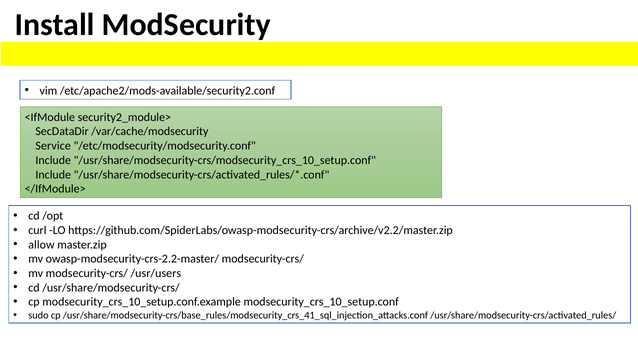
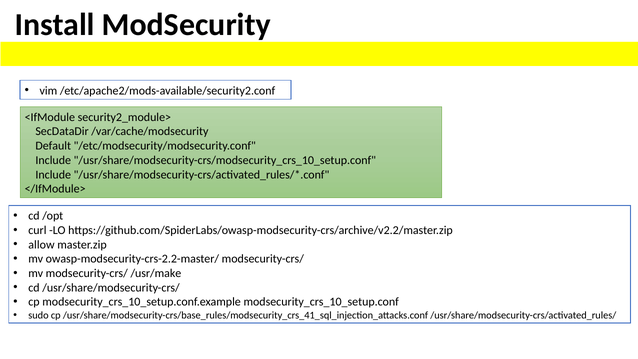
Service: Service -> Default (53, 146)
/usr/users: /usr/users -> /usr/make (156, 273)
